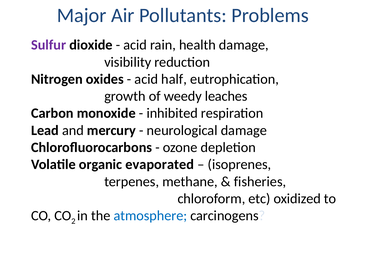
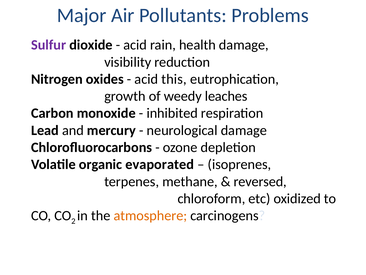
half: half -> this (174, 79)
fisheries: fisheries -> reversed (260, 181)
atmosphere colour: blue -> orange (150, 215)
